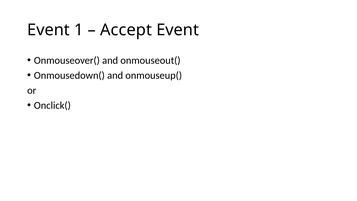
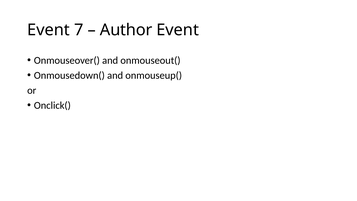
1: 1 -> 7 (79, 30)
Accept: Accept -> Author (126, 30)
